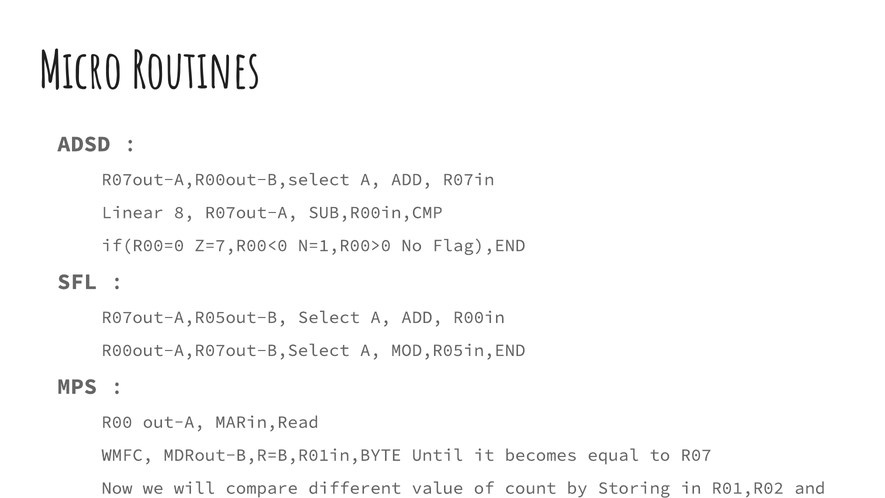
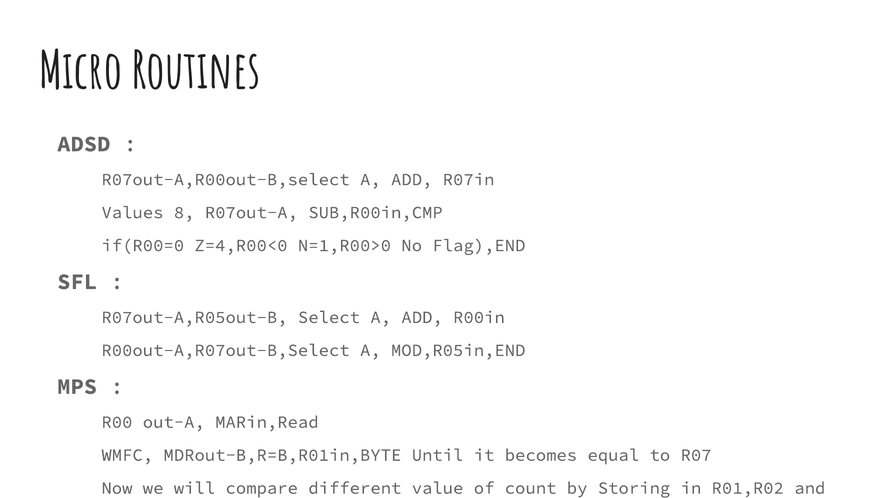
Linear: Linear -> Values (132, 212)
Z=7,R00<0: Z=7,R00<0 -> Z=4,R00<0 (241, 245)
